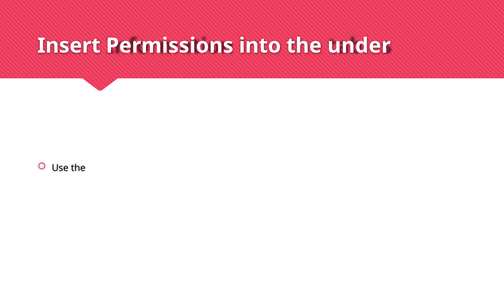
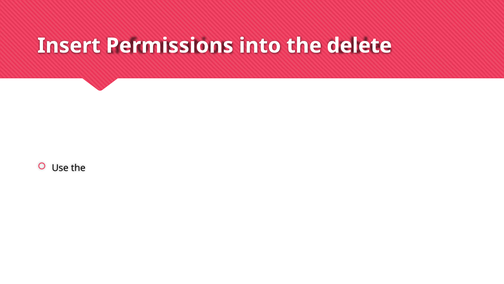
under: under -> delete (359, 46)
